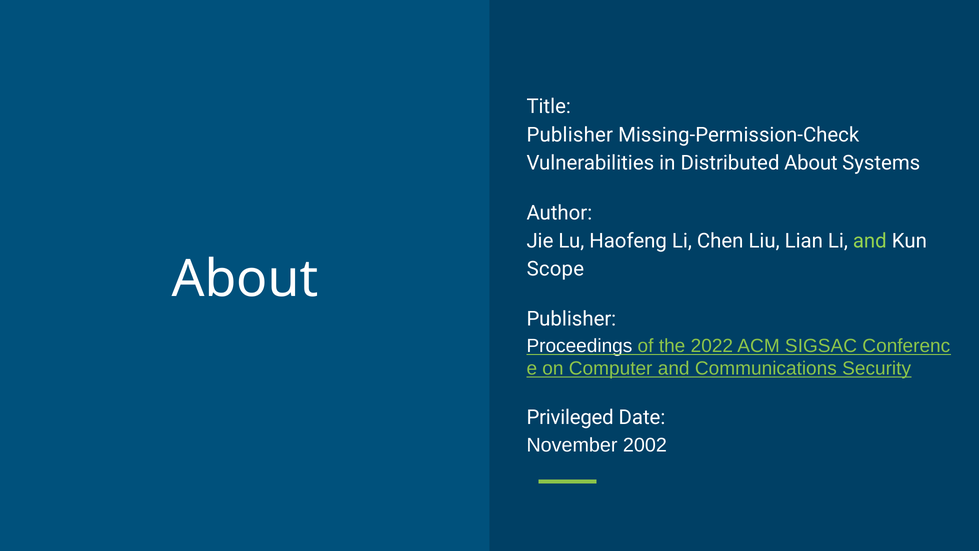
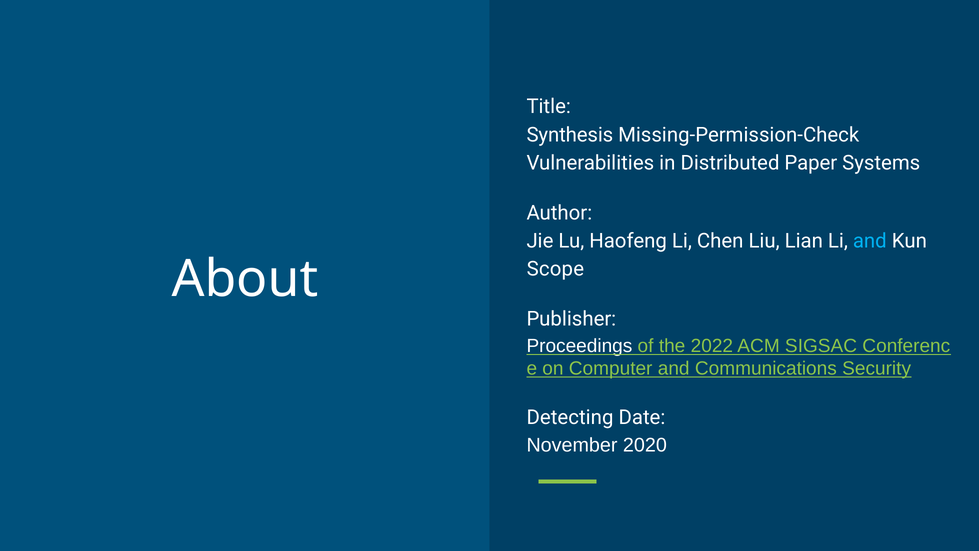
Publisher: Publisher -> Synthesis (570, 135)
Distributed About: About -> Paper (811, 163)
and colour: light green -> light blue (870, 241)
Privileged: Privileged -> Detecting (570, 417)
2002: 2002 -> 2020 (645, 445)
